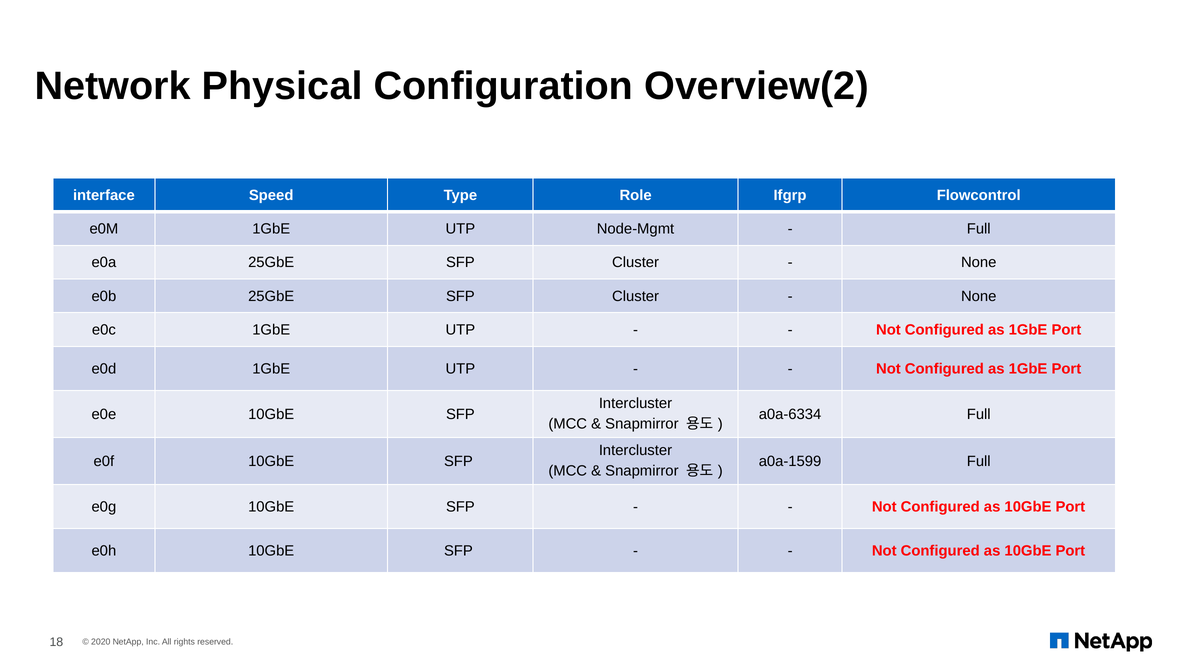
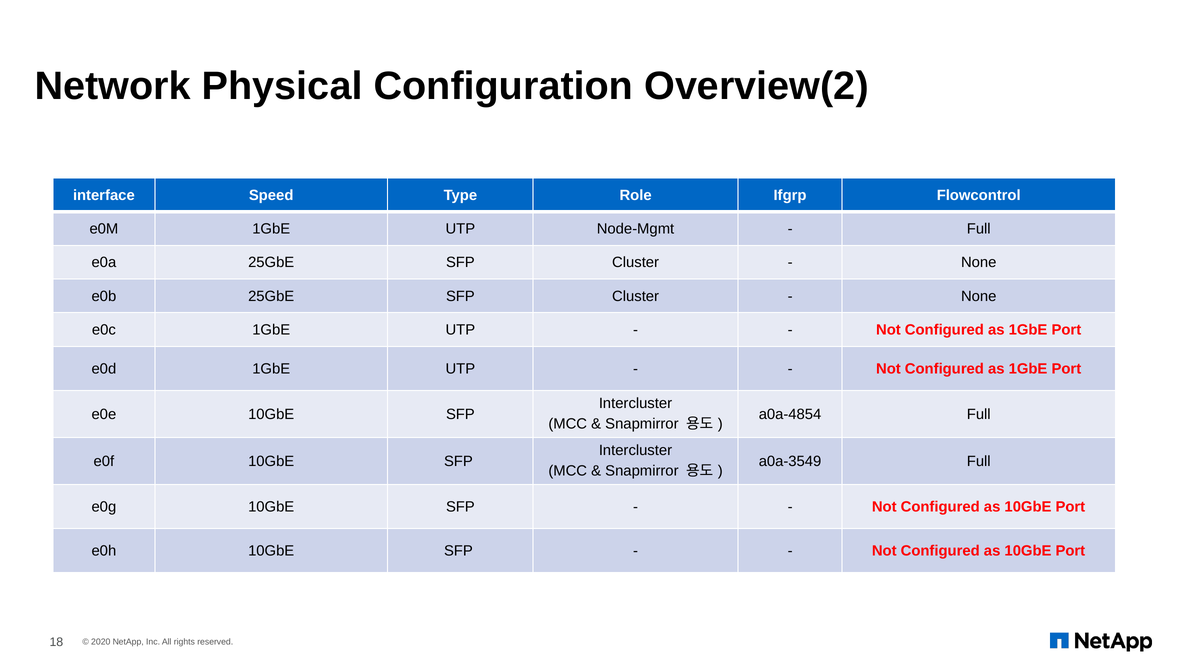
a0a-6334: a0a-6334 -> a0a-4854 (790, 414)
a0a-1599: a0a-1599 -> a0a-3549 (790, 462)
